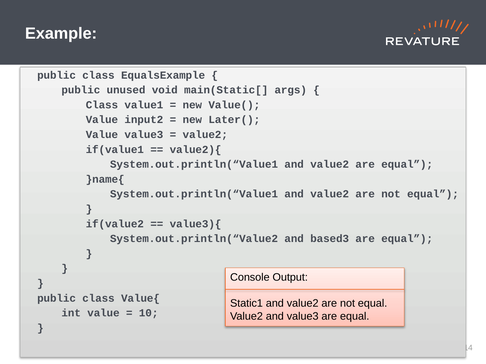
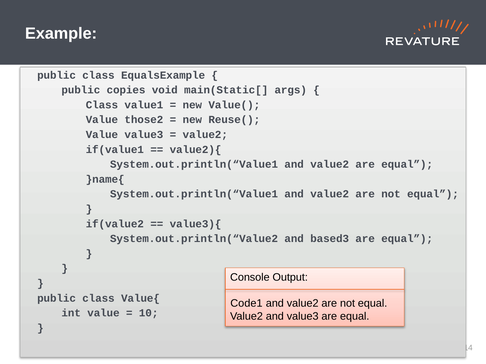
unused: unused -> copies (126, 90)
input2: input2 -> those2 (144, 120)
Later(: Later( -> Reuse( (234, 120)
Static1: Static1 -> Code1 (246, 304)
